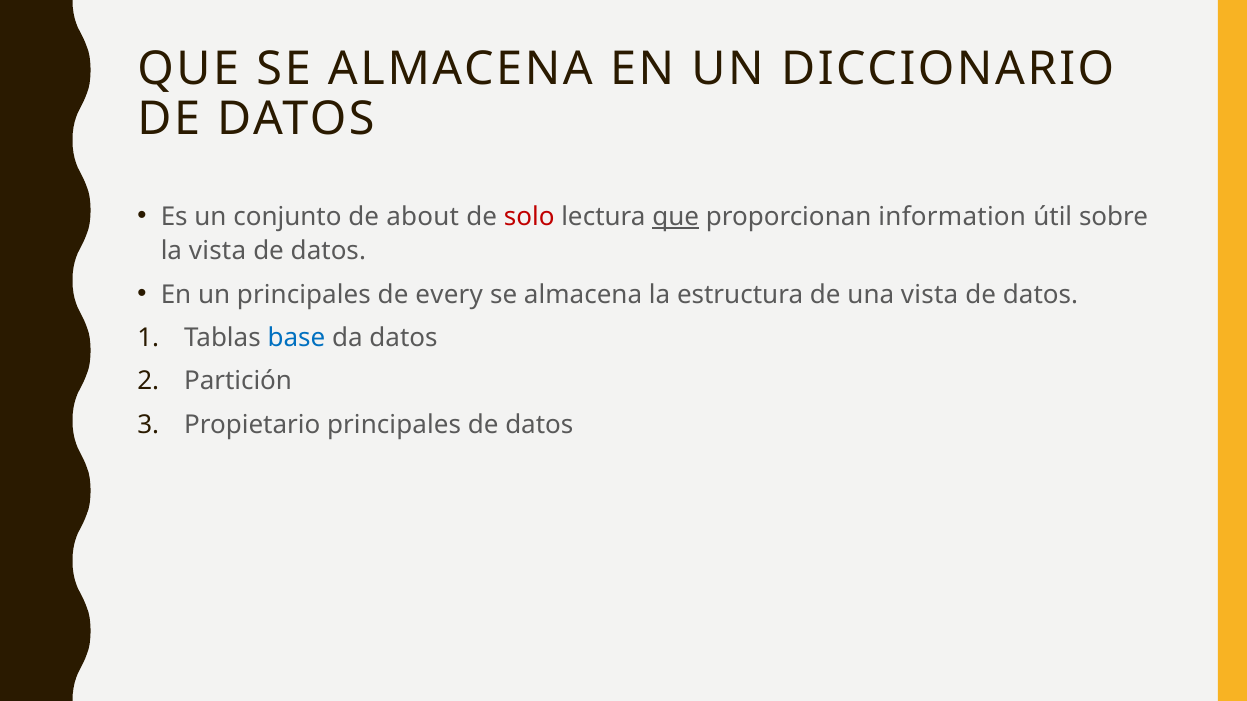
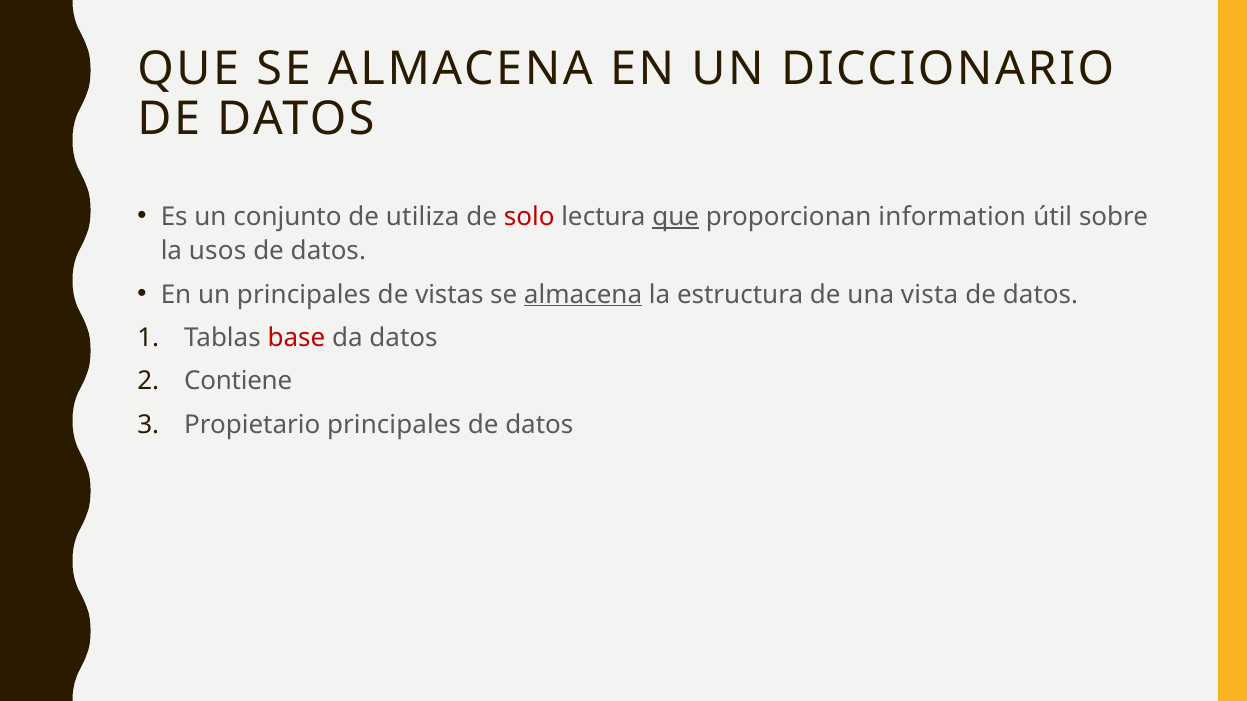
about: about -> utiliza (423, 217)
la vista: vista -> usos (218, 251)
every: every -> vistas (449, 295)
almacena underline: none -> present (583, 295)
base colour: blue -> red (296, 338)
Partición: Partición -> Contiene (238, 381)
